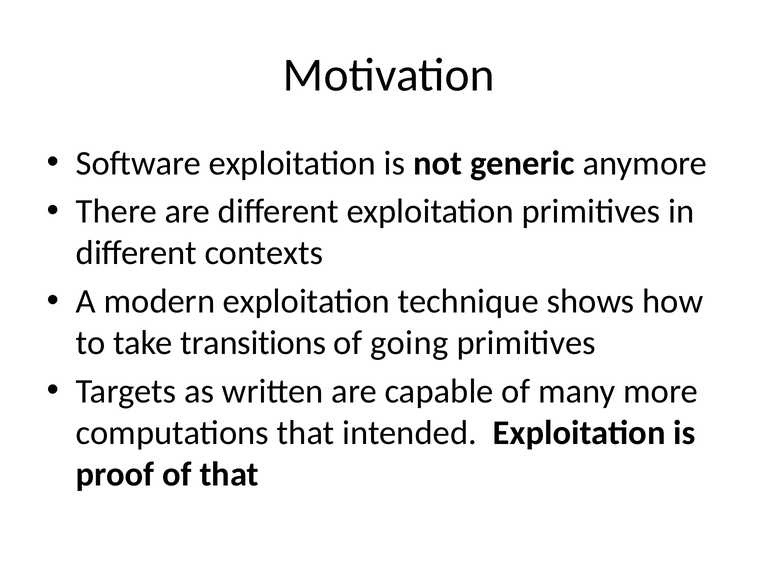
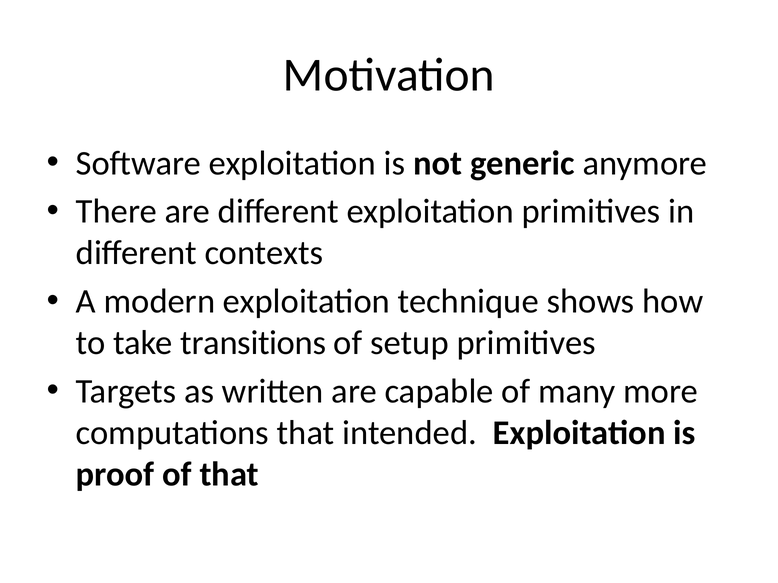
going: going -> setup (409, 343)
